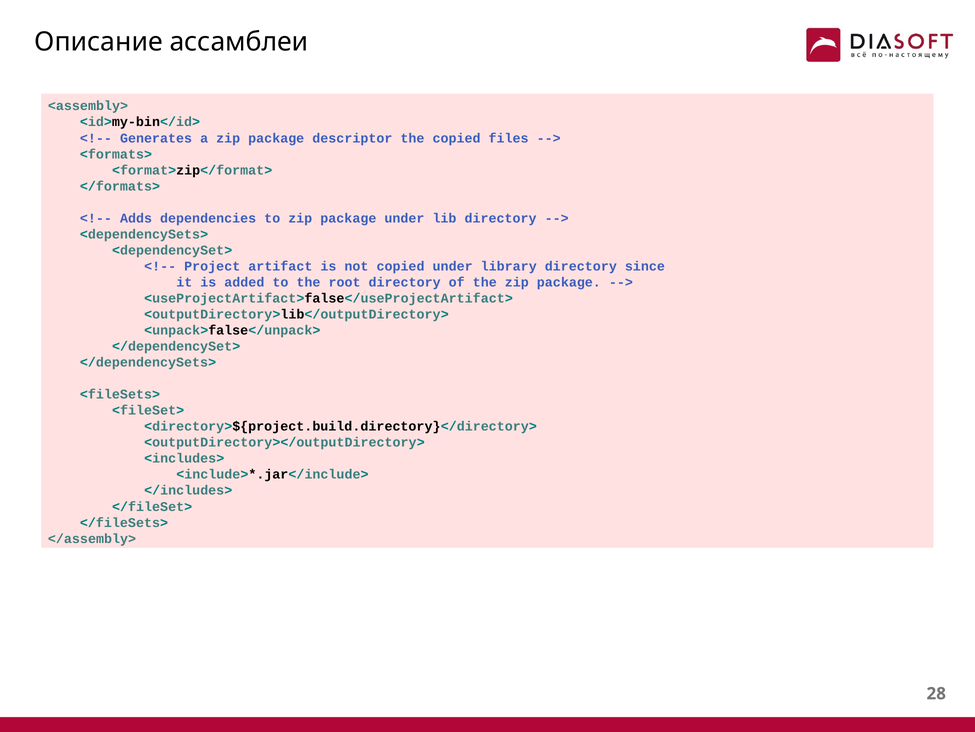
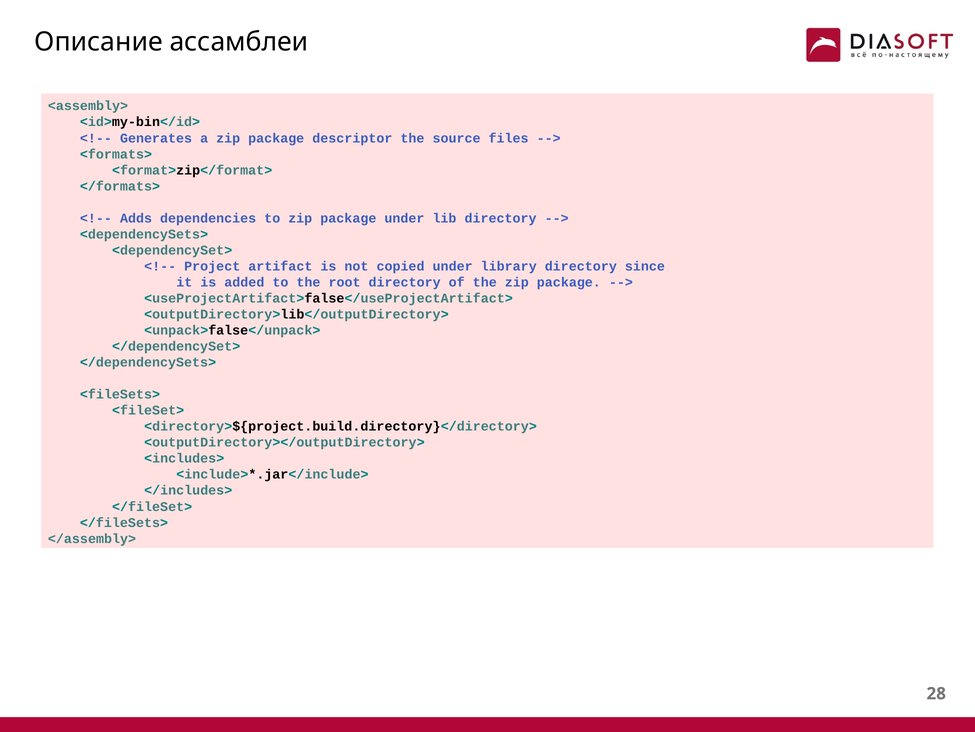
the copied: copied -> source (457, 138)
